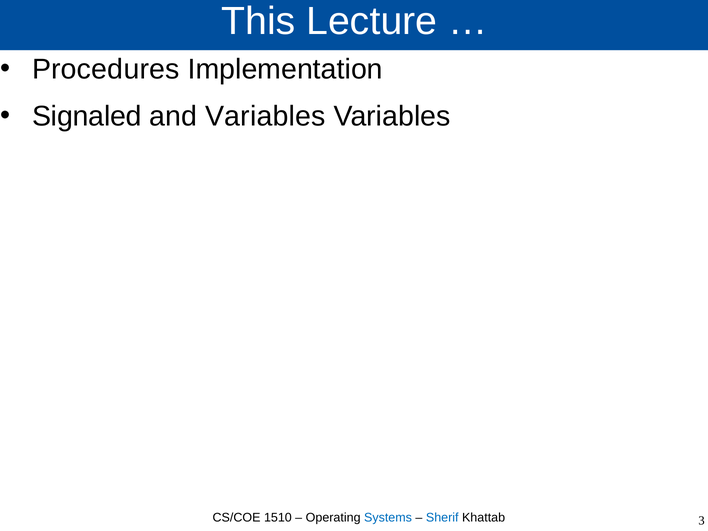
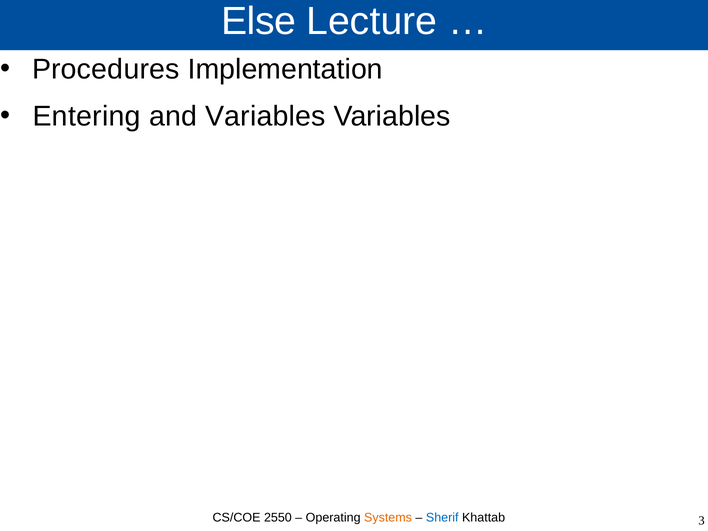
This: This -> Else (259, 21)
Signaled: Signaled -> Entering (87, 116)
1510: 1510 -> 2550 (278, 517)
Systems colour: blue -> orange (388, 517)
